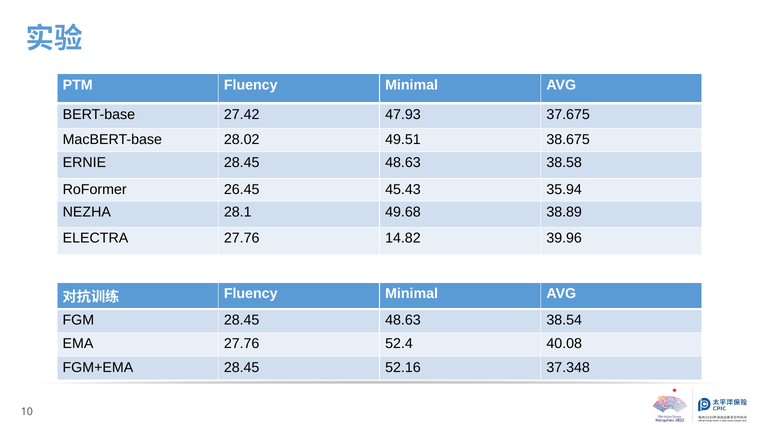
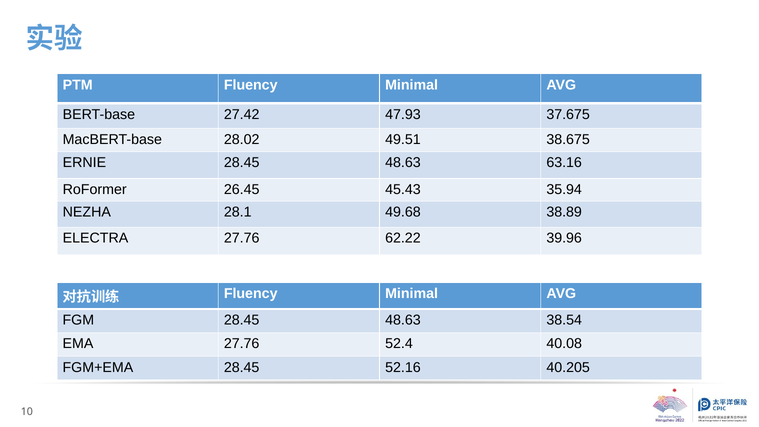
38.58: 38.58 -> 63.16 (564, 163)
14.82: 14.82 -> 62.22 (403, 238)
37.348: 37.348 -> 40.205 (568, 367)
